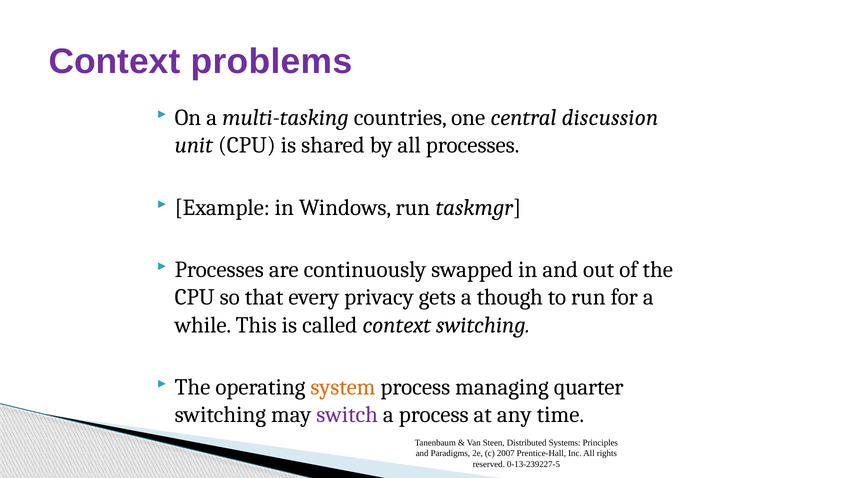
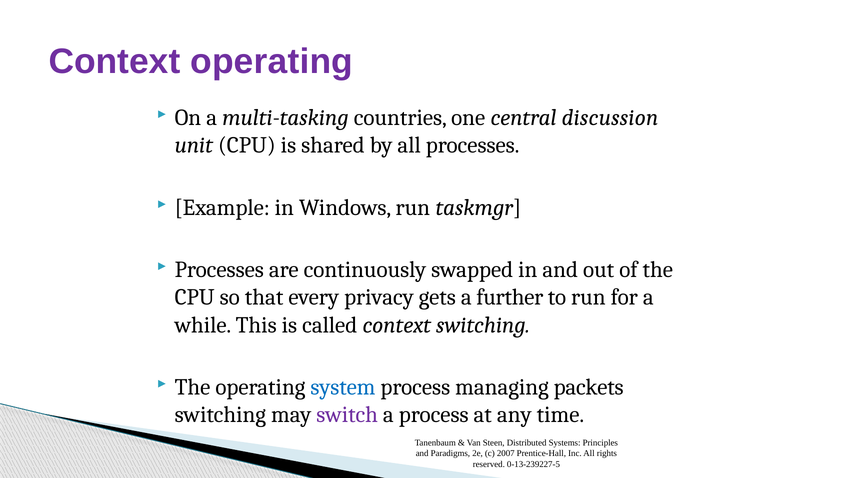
Context problems: problems -> operating (272, 61)
though: though -> further (510, 297)
system colour: orange -> blue (343, 387)
quarter: quarter -> packets (589, 387)
